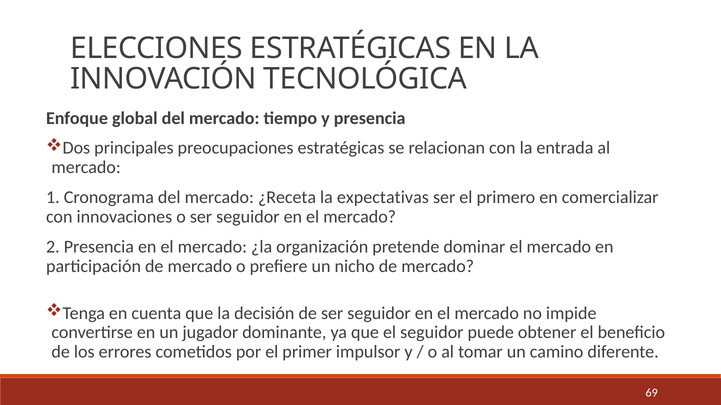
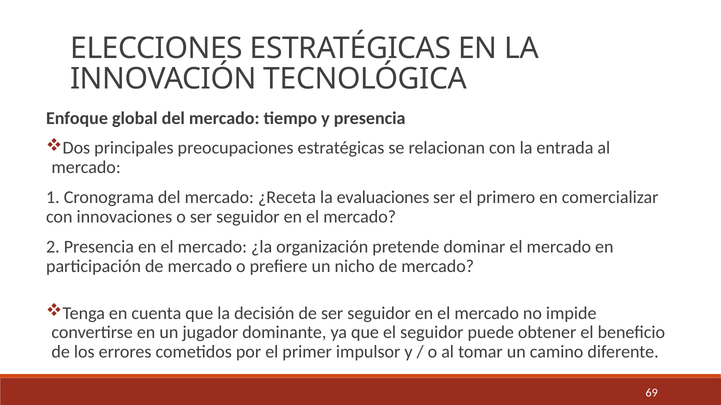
expectativas: expectativas -> evaluaciones (383, 198)
